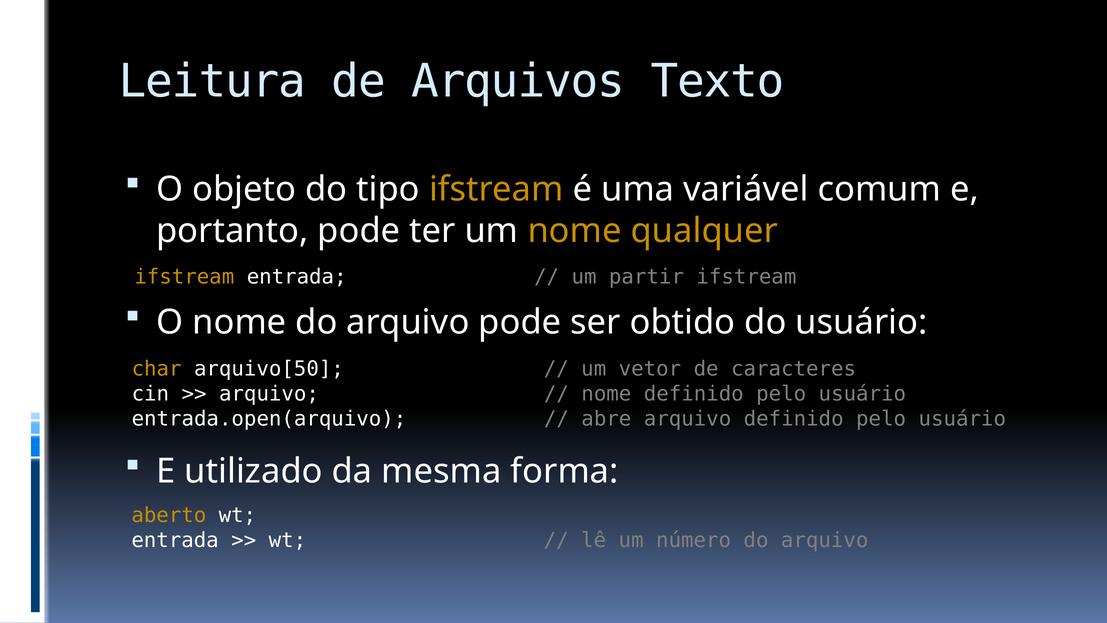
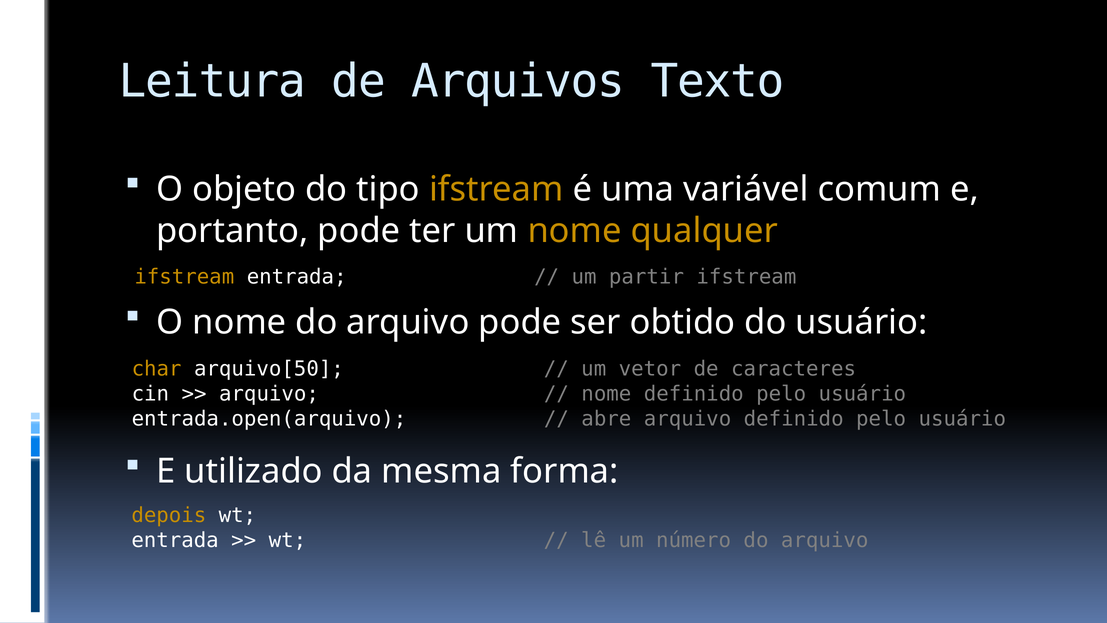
aberto: aberto -> depois (169, 515)
